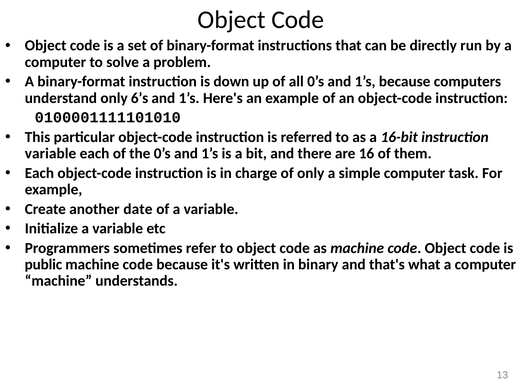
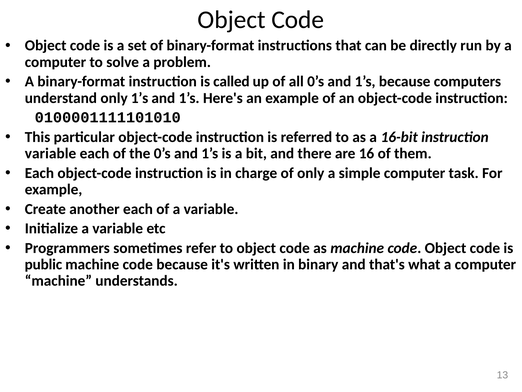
down: down -> called (231, 81)
only 6’s: 6’s -> 1’s (140, 98)
another date: date -> each (138, 209)
